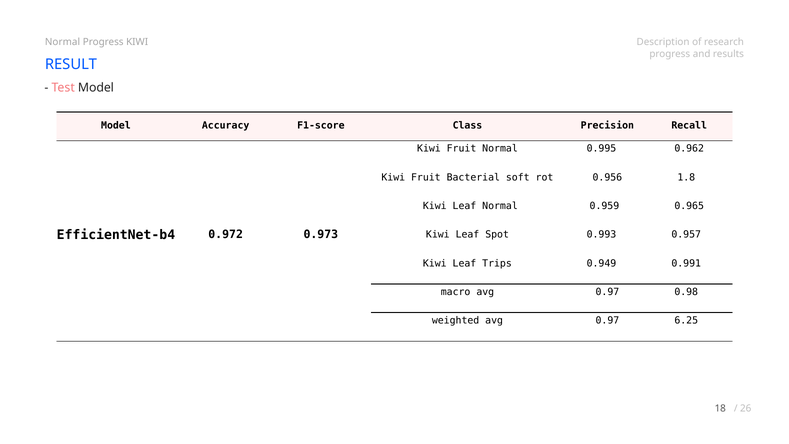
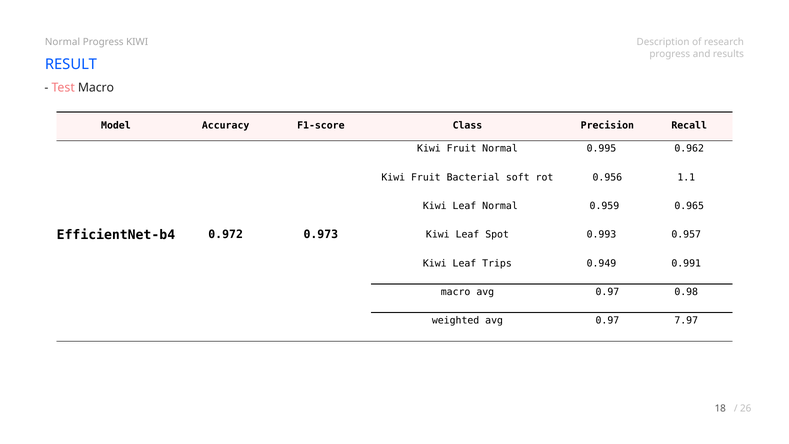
Test Model: Model -> Macro (96, 88)
1.8: 1.8 -> 1.1 (686, 177)
6.25: 6.25 -> 7.97 (686, 320)
